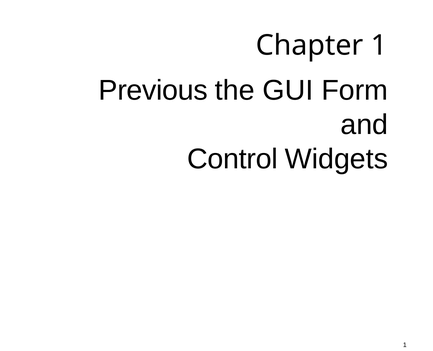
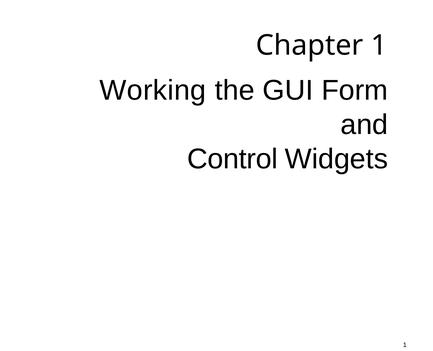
Previous: Previous -> Working (153, 91)
